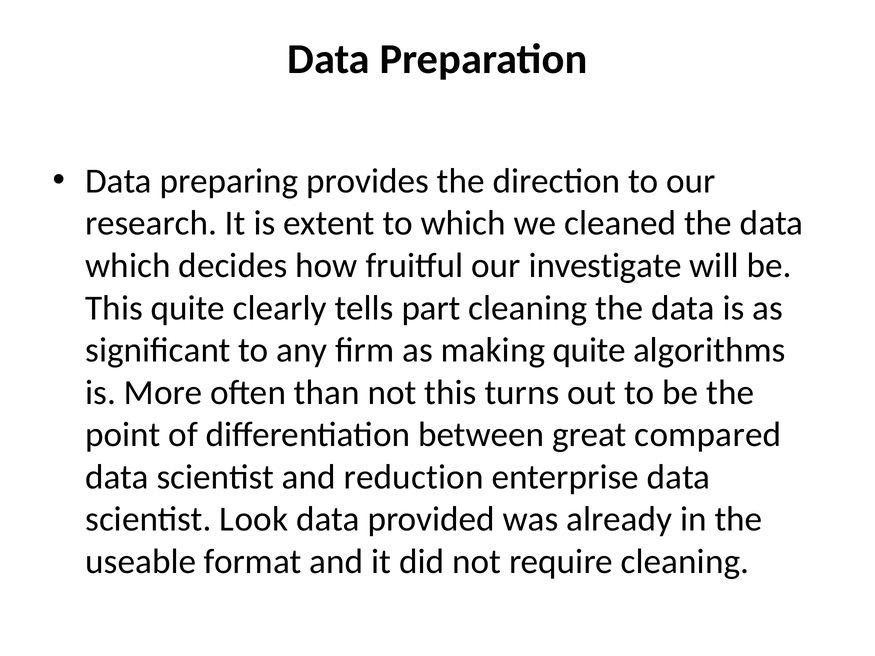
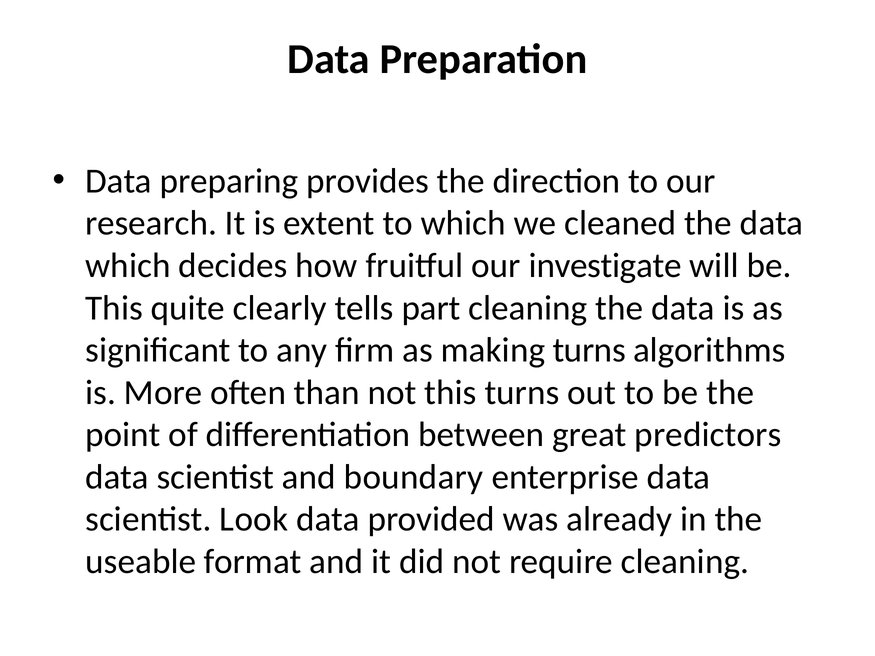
making quite: quite -> turns (589, 350)
compared: compared -> predictors (708, 435)
reduction: reduction -> boundary (414, 477)
